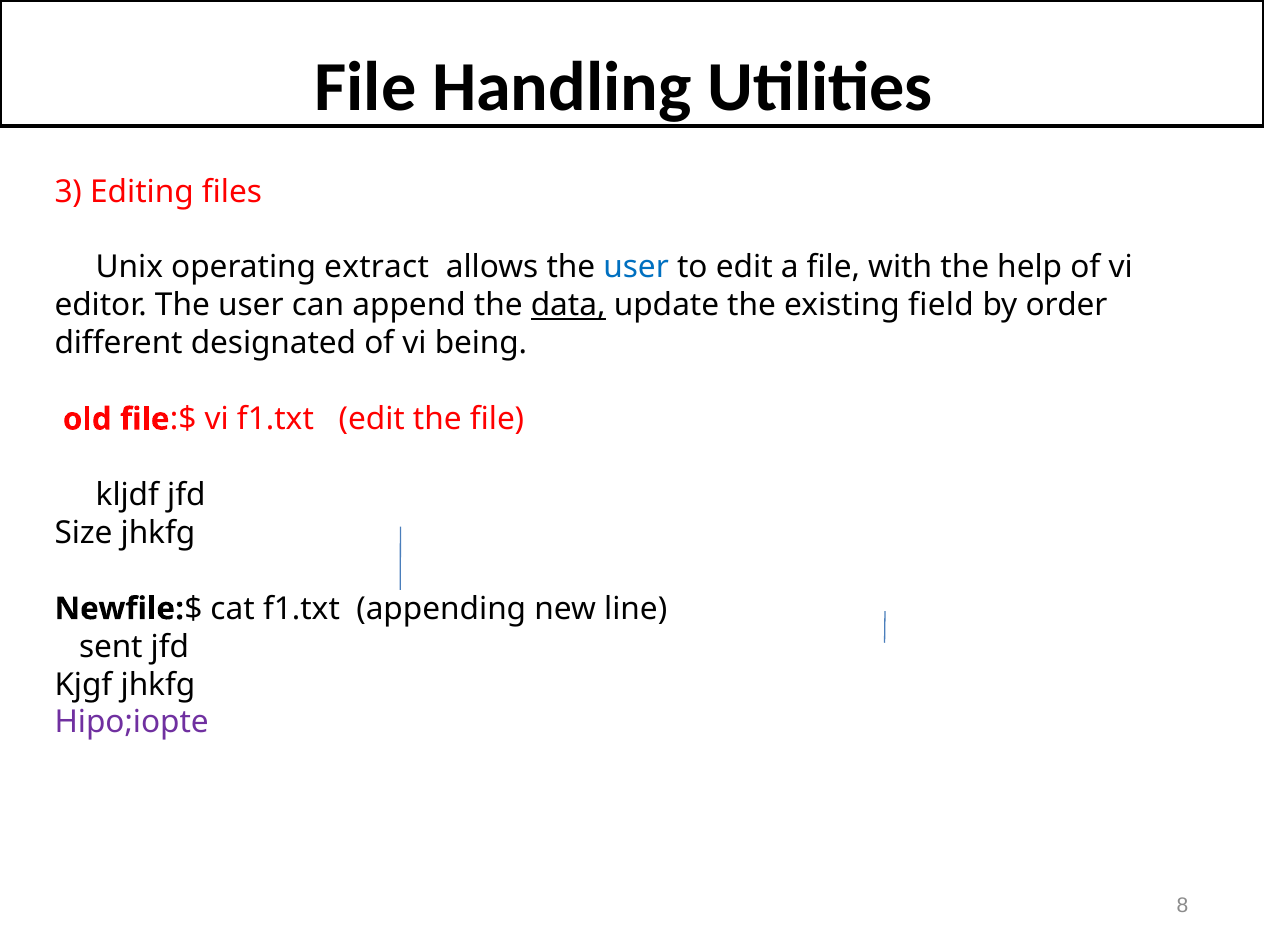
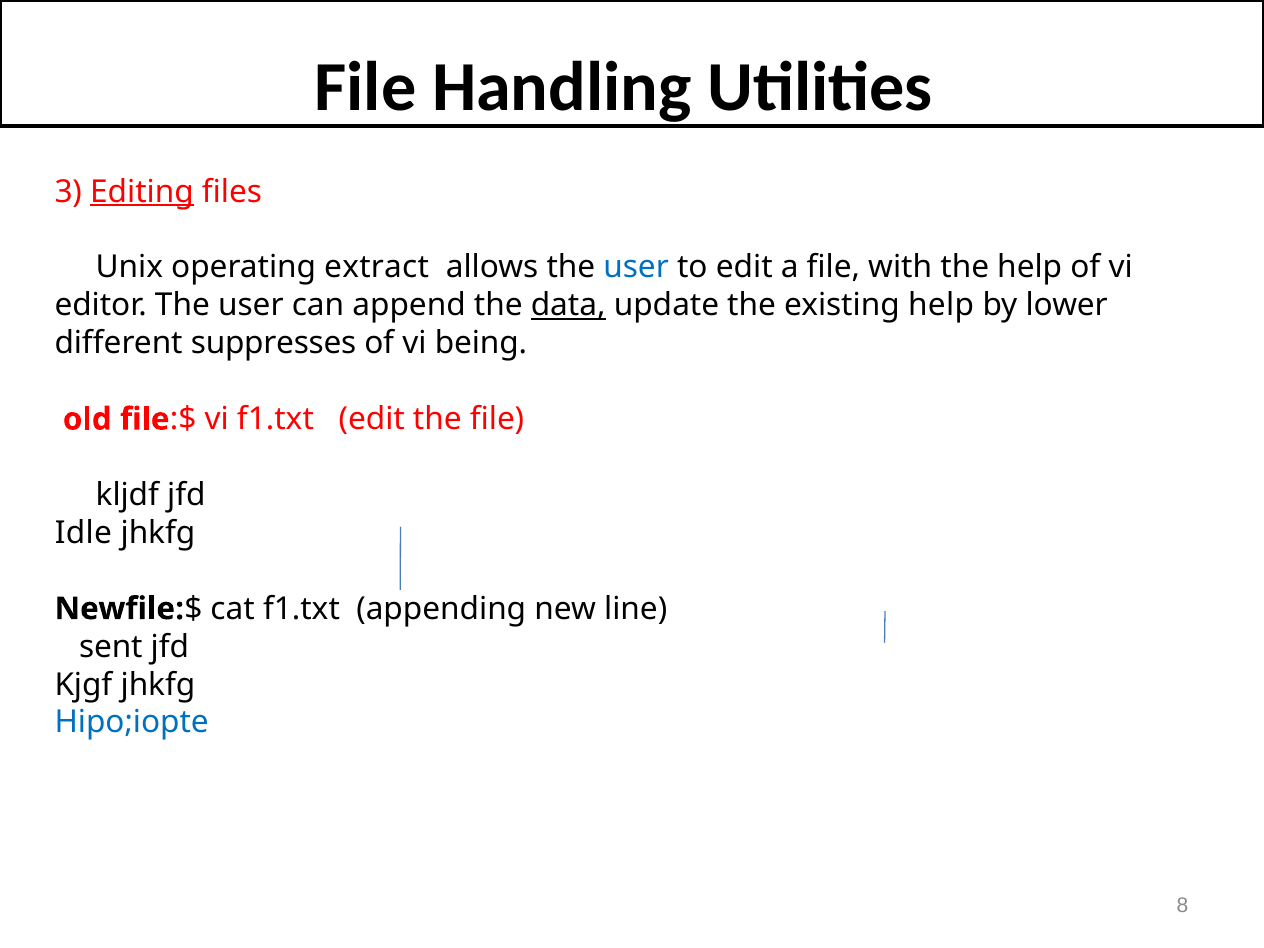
Editing underline: none -> present (142, 192)
existing field: field -> help (941, 305)
order: order -> lower (1067, 305)
designated: designated -> suppresses (274, 343)
Size: Size -> Idle (83, 533)
Hipo;iopte colour: purple -> blue (132, 723)
